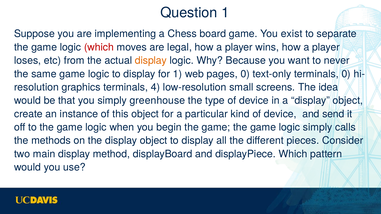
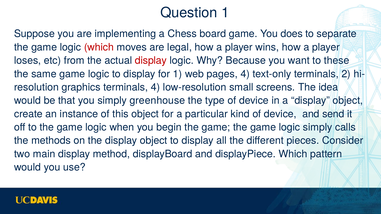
exist: exist -> does (292, 34)
display colour: orange -> red (151, 61)
never: never -> these (337, 61)
pages 0: 0 -> 4 (245, 74)
terminals 0: 0 -> 2 (346, 74)
